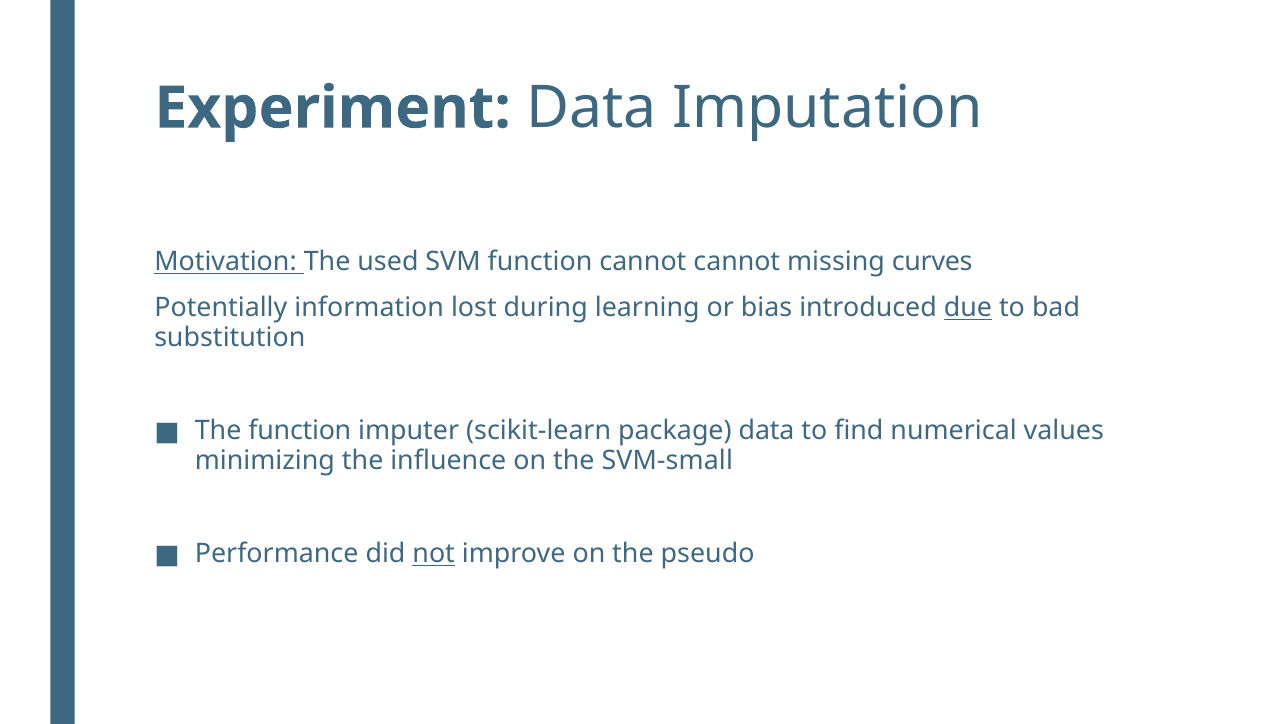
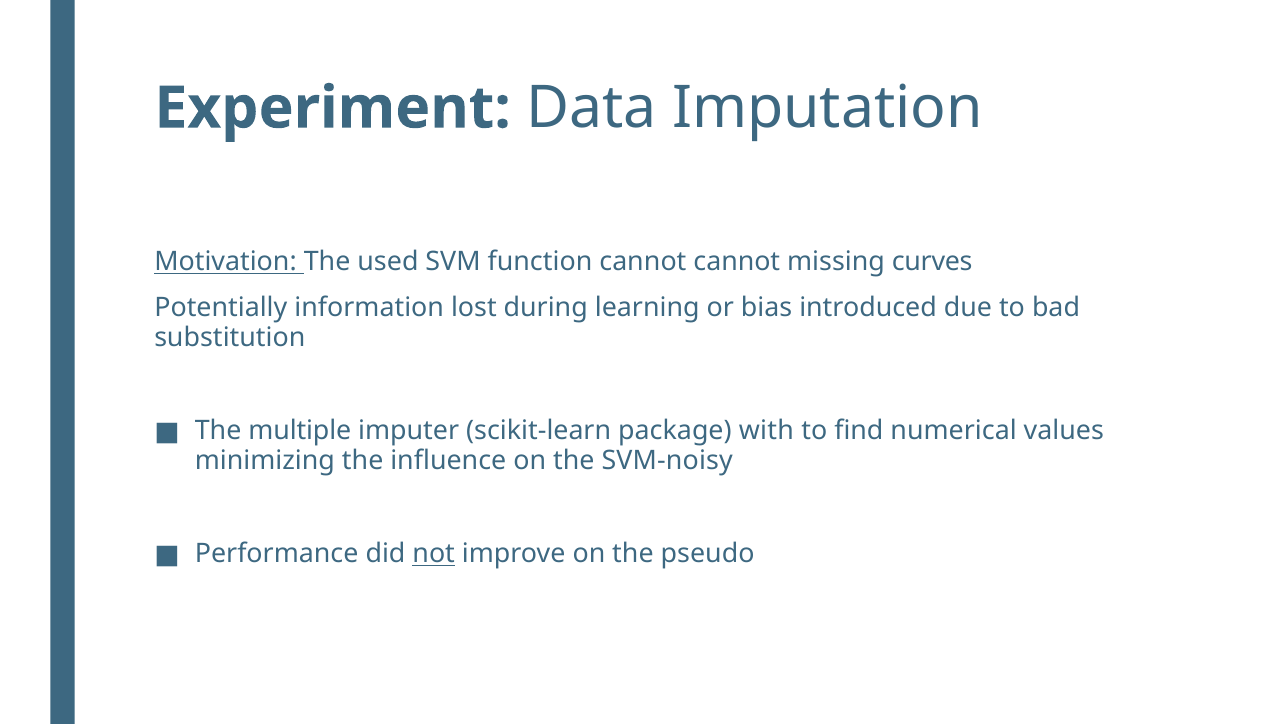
due underline: present -> none (968, 308)
The function: function -> multiple (300, 430)
package data: data -> with (766, 430)
SVM-small: SVM-small -> SVM-noisy (667, 461)
